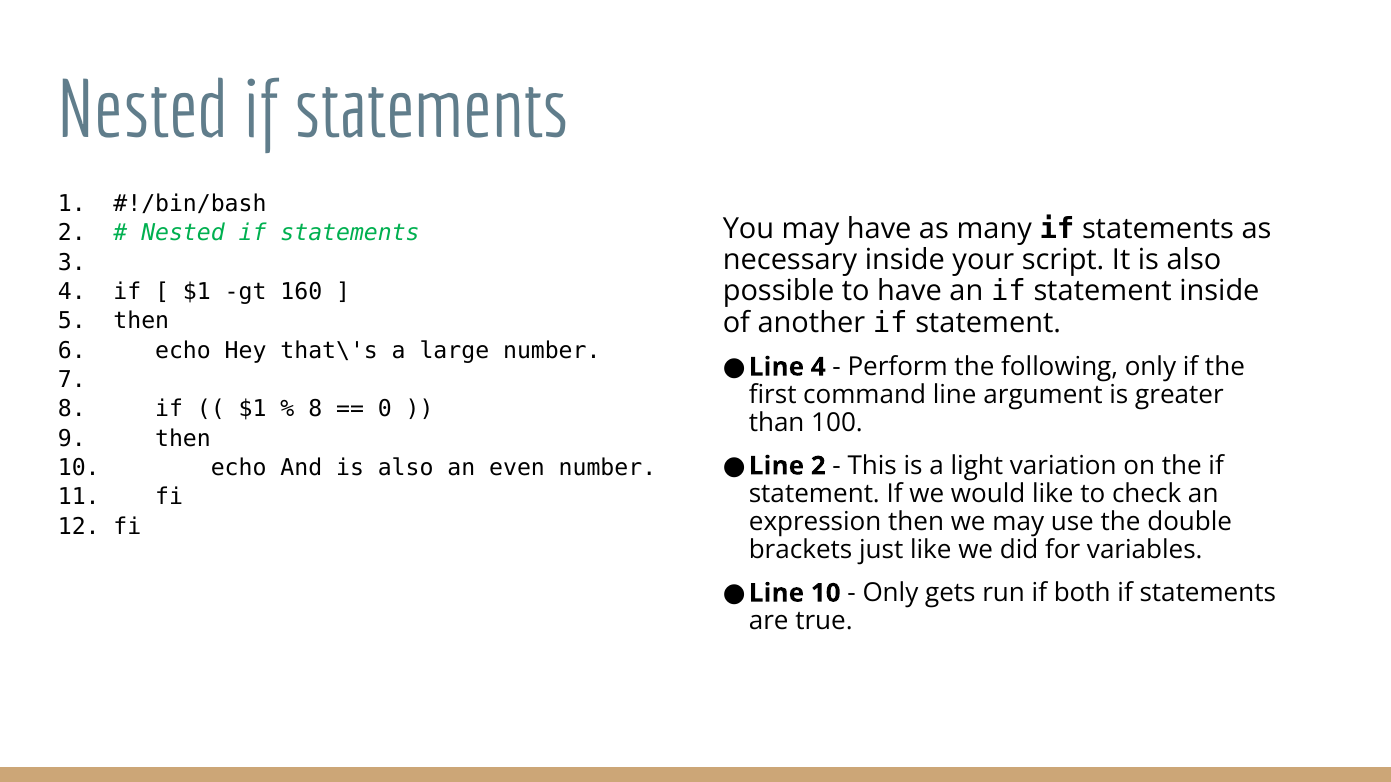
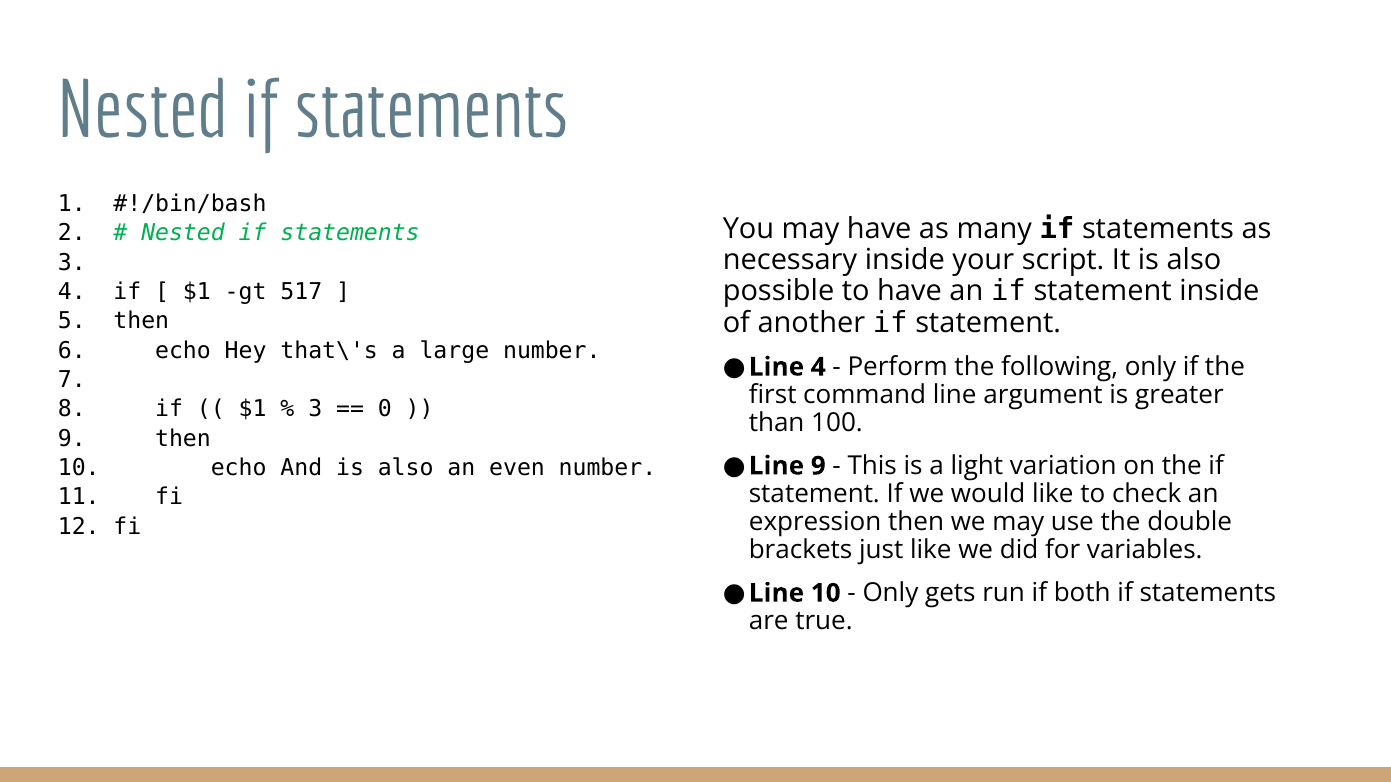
160: 160 -> 517 (301, 292)
8: 8 -> 3 (315, 410)
2: 2 -> 9 (818, 466)
